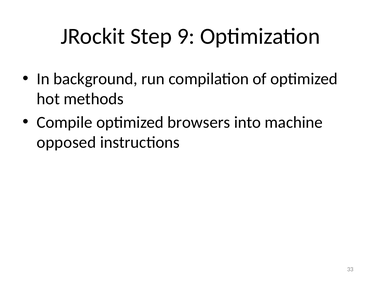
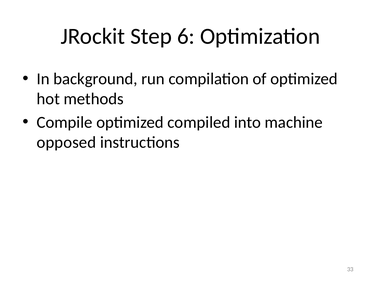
9: 9 -> 6 (186, 36)
browsers: browsers -> compiled (199, 122)
